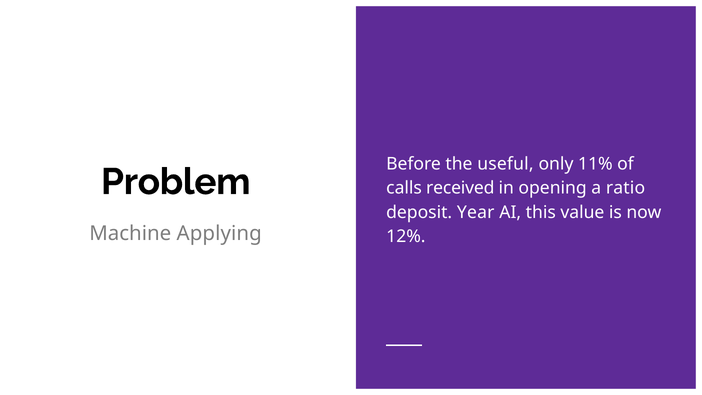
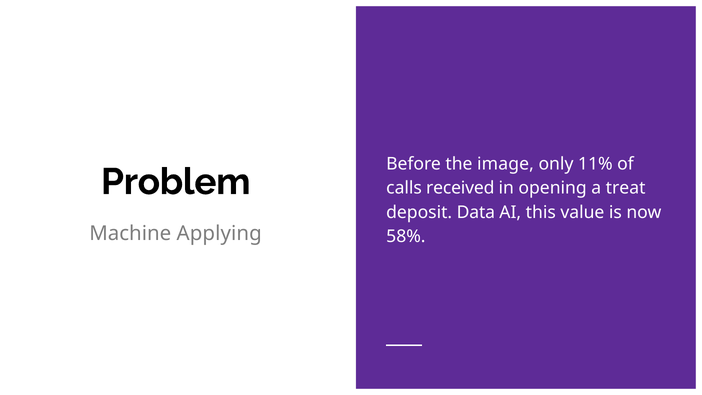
useful: useful -> image (505, 164)
ratio: ratio -> treat (626, 188)
Year: Year -> Data (476, 212)
12%: 12% -> 58% (406, 237)
